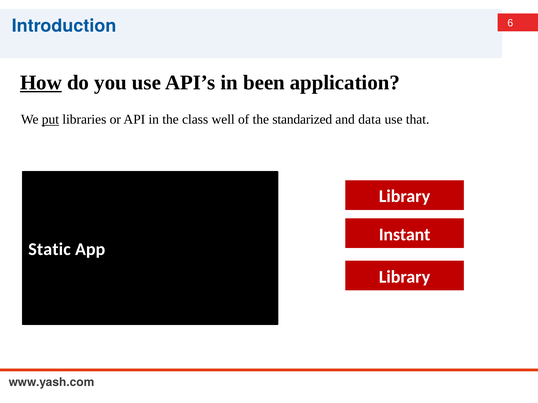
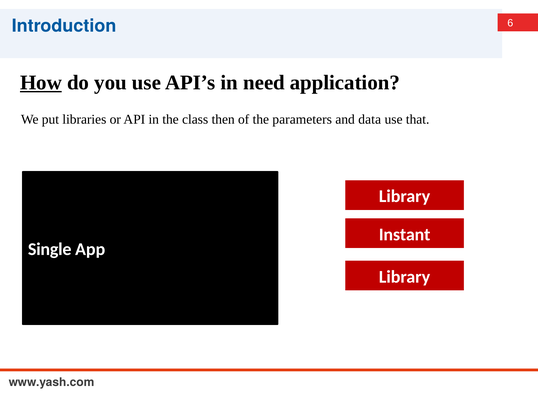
been: been -> need (264, 83)
put underline: present -> none (50, 120)
well: well -> then (223, 120)
standarized: standarized -> parameters (302, 120)
Static: Static -> Single (50, 250)
